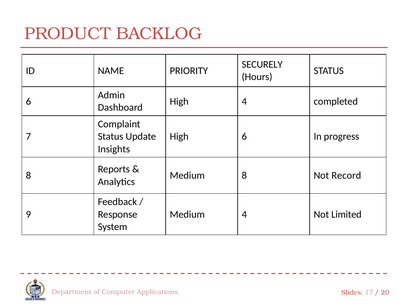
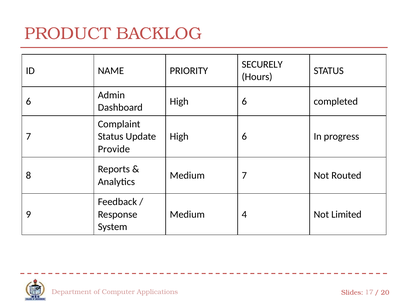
4: 4 -> 6 (244, 101)
Insights: Insights -> Provide (114, 149)
Medium 8: 8 -> 7 (244, 175)
Record: Record -> Routed (346, 175)
